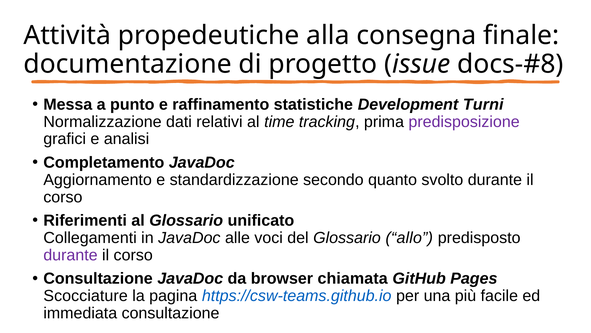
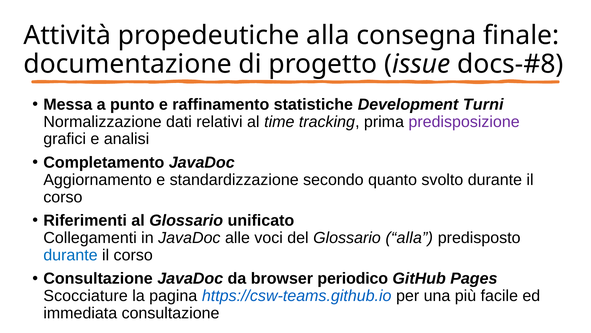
Glossario allo: allo -> alla (409, 237)
durante colour: purple -> blue (70, 255)
chiamata: chiamata -> periodico (353, 278)
